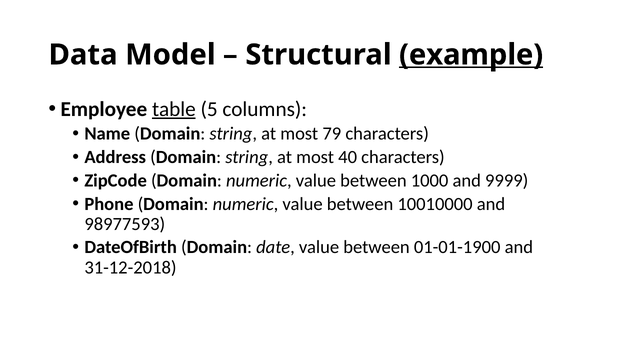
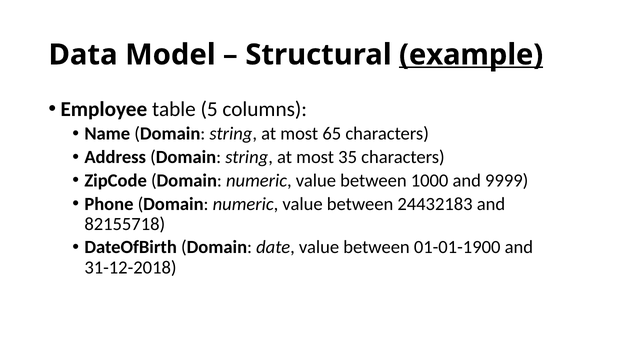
table underline: present -> none (174, 109)
79: 79 -> 65 (332, 134)
40: 40 -> 35 (348, 157)
10010000: 10010000 -> 24432183 (435, 204)
98977593: 98977593 -> 82155718 (125, 224)
